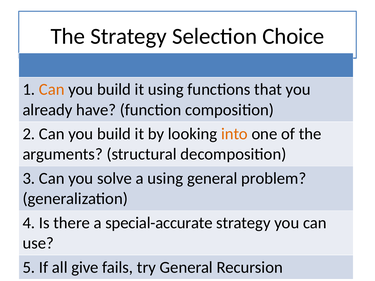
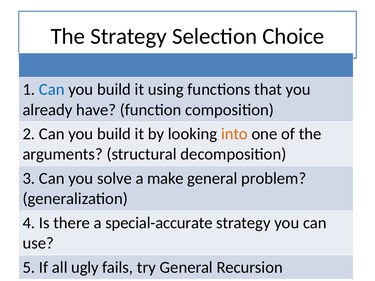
Can colour: orange -> blue (52, 90)
a using: using -> make (165, 179)
give: give -> ugly (85, 268)
